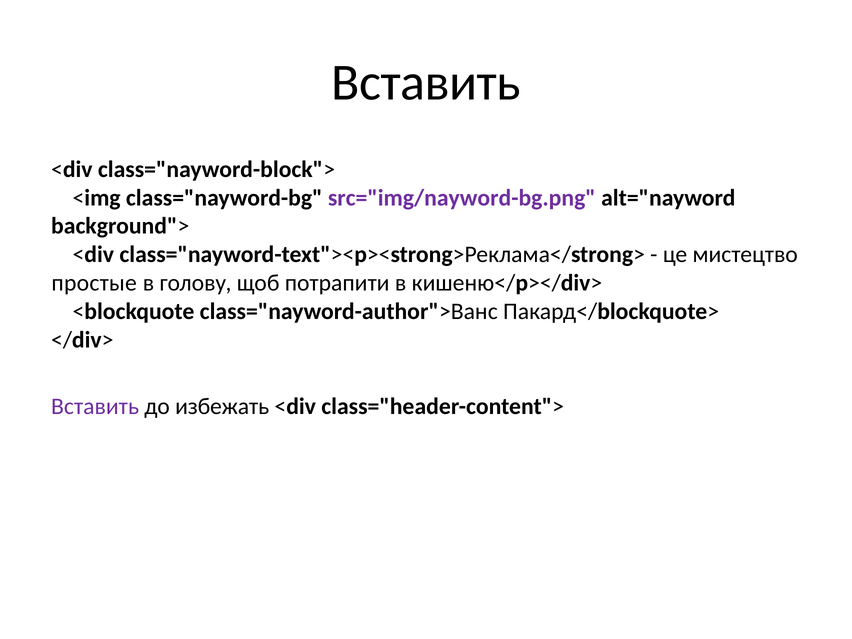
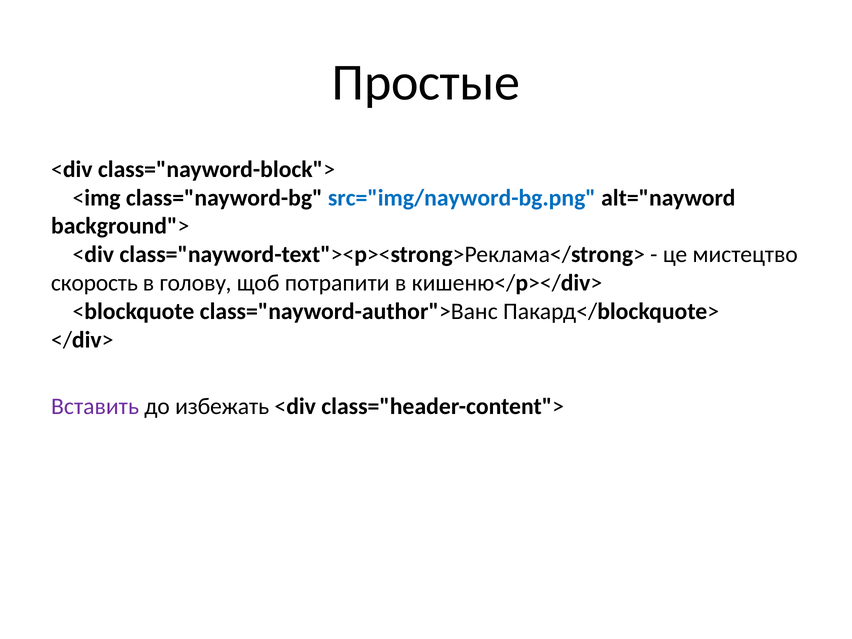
Вставить: Вставить -> Простые (426, 82)
src="img/nayword-bg.png colour: purple -> blue (462, 198)
простые: простые -> скорость (94, 283)
